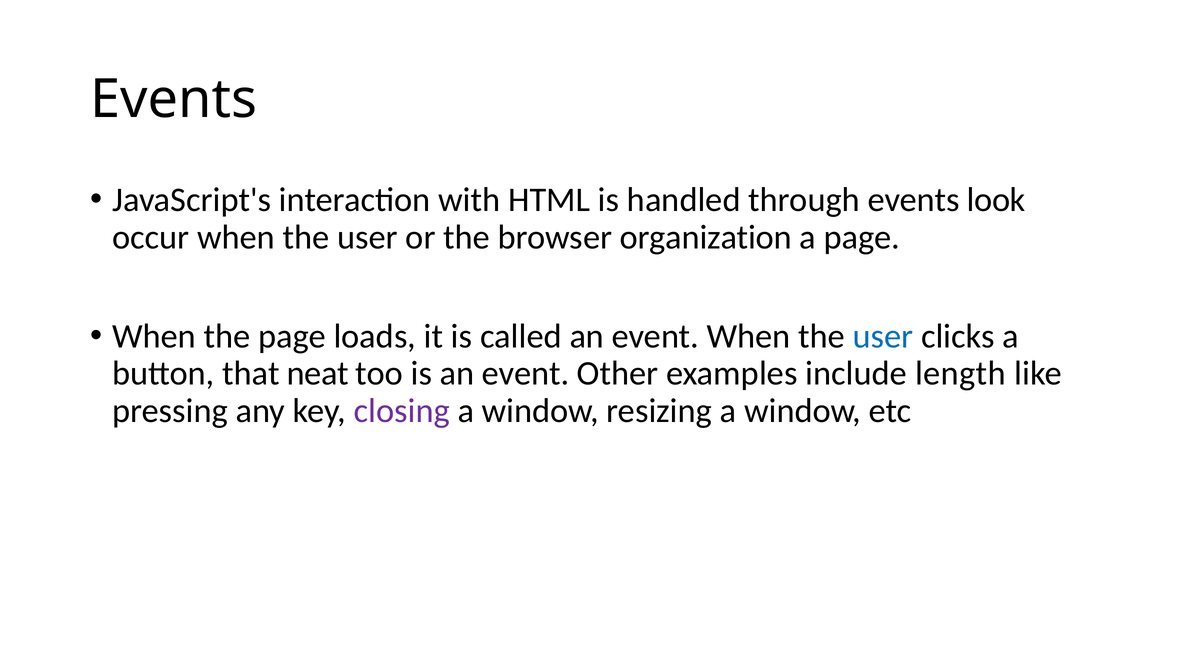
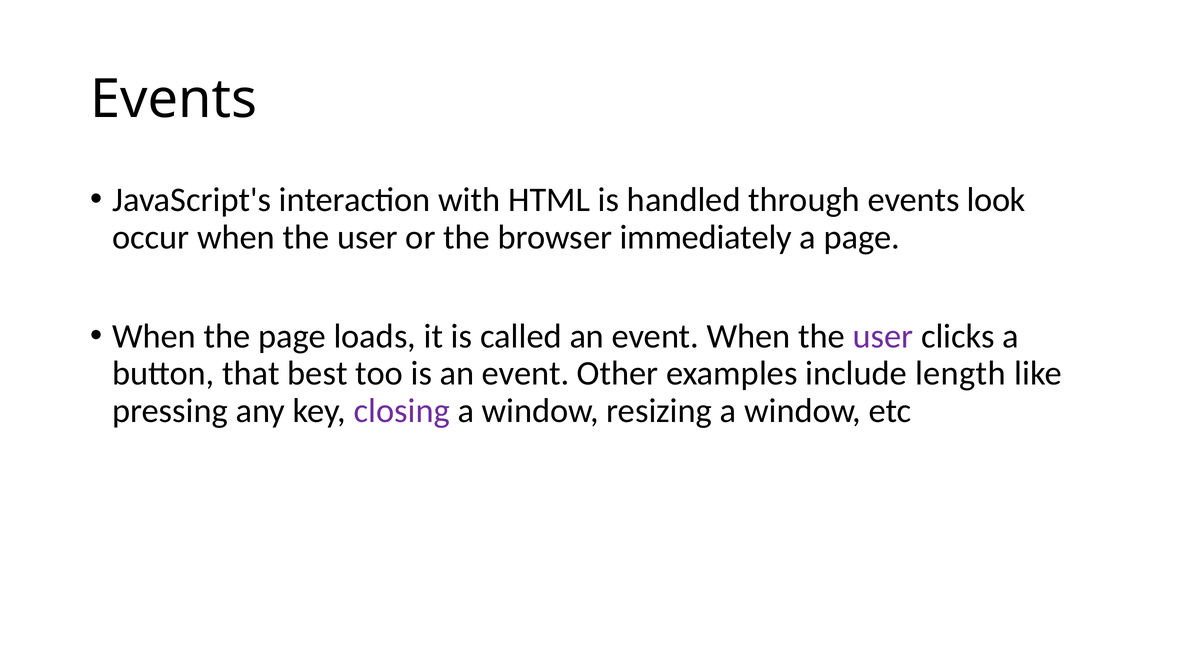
organization: organization -> immediately (706, 237)
user colour: blue -> purple (883, 336)
neat: neat -> best (318, 373)
